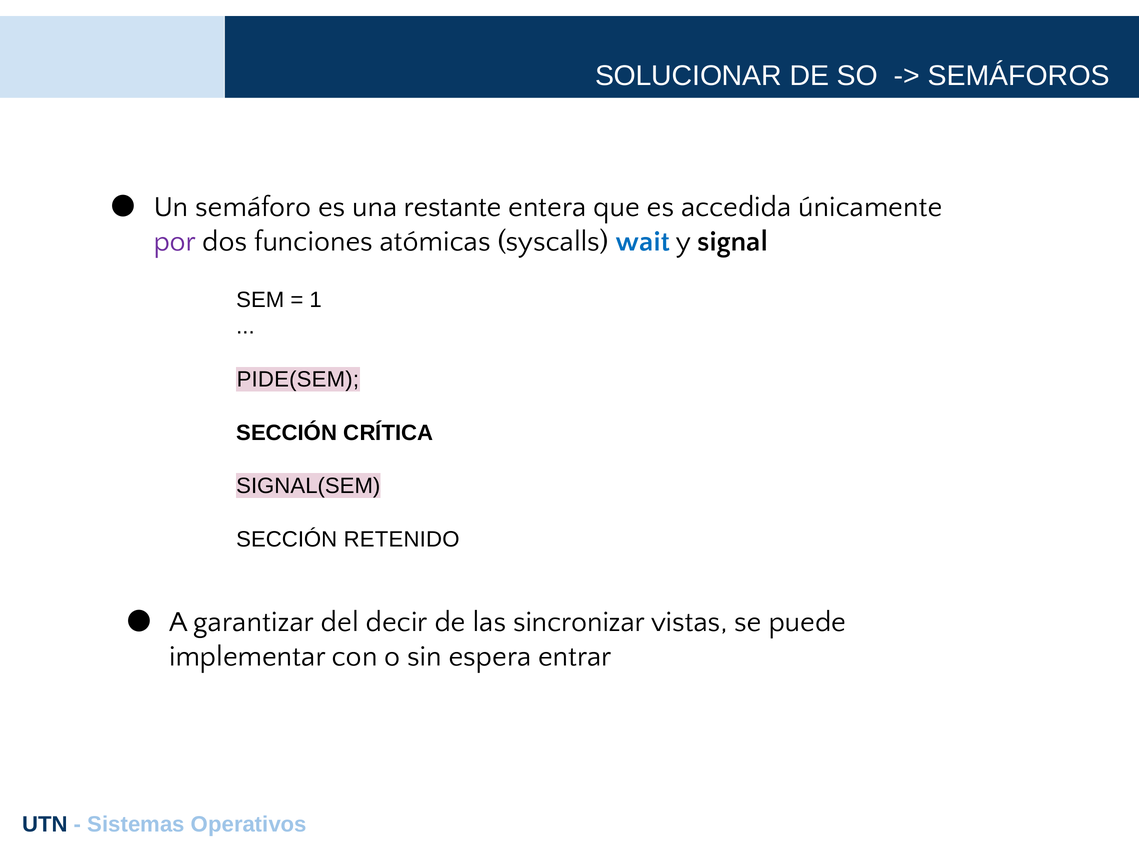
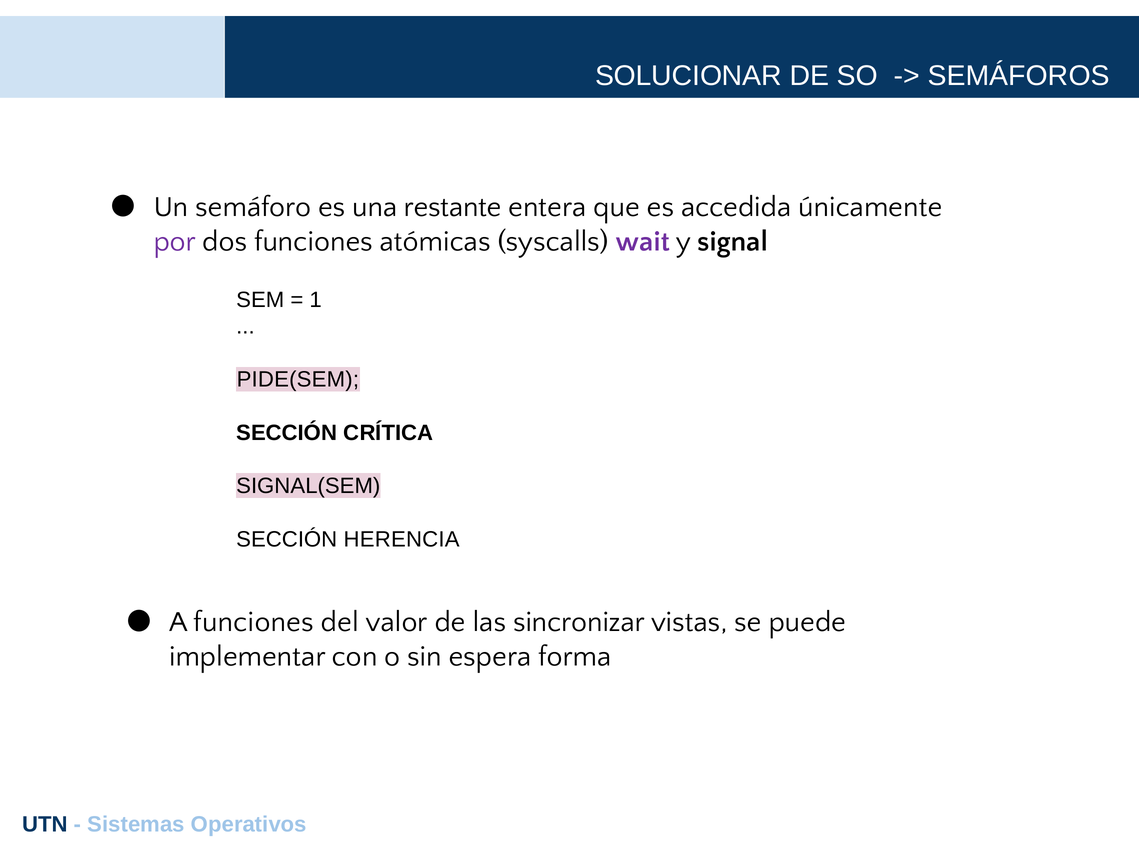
wait colour: blue -> purple (643, 241)
RETENIDO: RETENIDO -> HERENCIA (402, 539)
A garantizar: garantizar -> funciones (254, 622)
decir: decir -> valor (397, 622)
entrar: entrar -> forma (575, 656)
